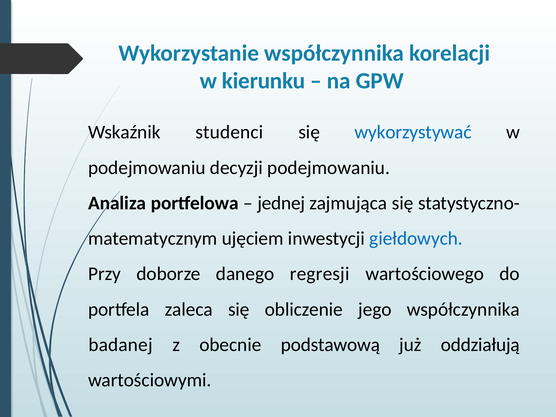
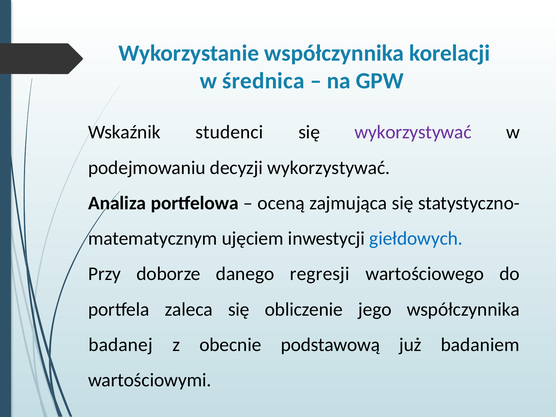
kierunku: kierunku -> średnica (263, 81)
wykorzystywać colour: blue -> purple (413, 132)
decyzji podejmowaniu: podejmowaniu -> wykorzystywać (329, 168)
jednej: jednej -> oceną (281, 203)
oddziałują: oddziałują -> badaniem (480, 345)
